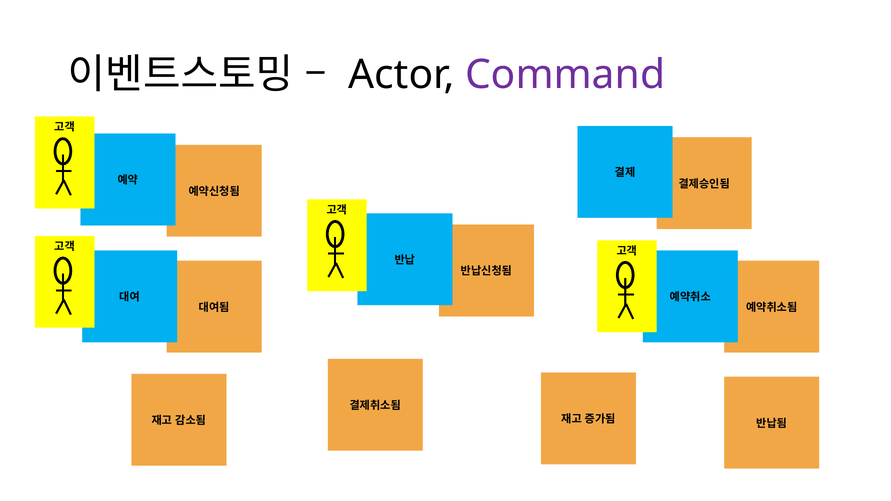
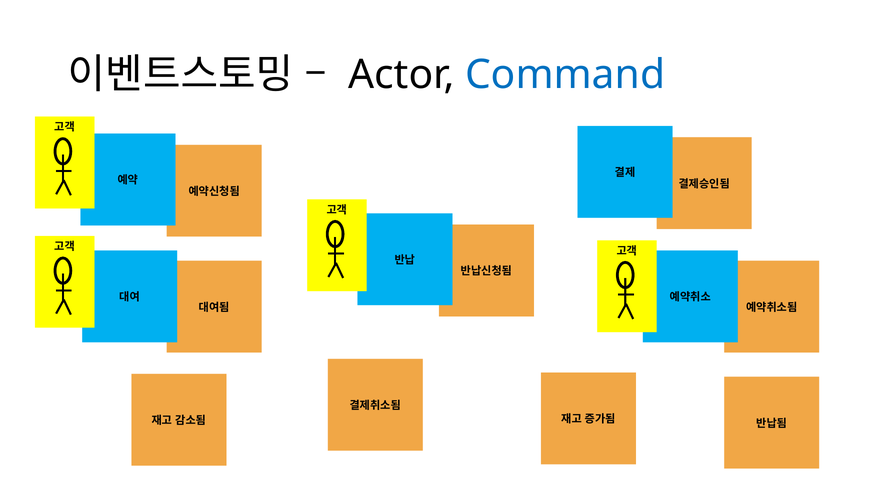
Command colour: purple -> blue (565, 75)
